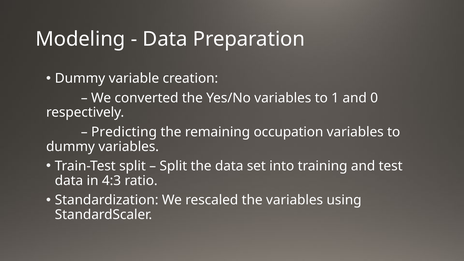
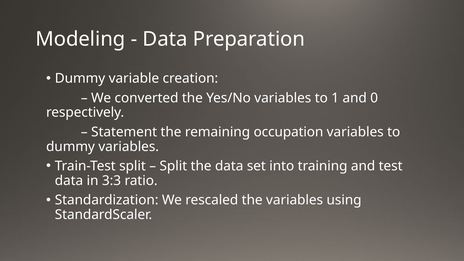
Predicting: Predicting -> Statement (124, 132)
4:3: 4:3 -> 3:3 (112, 181)
